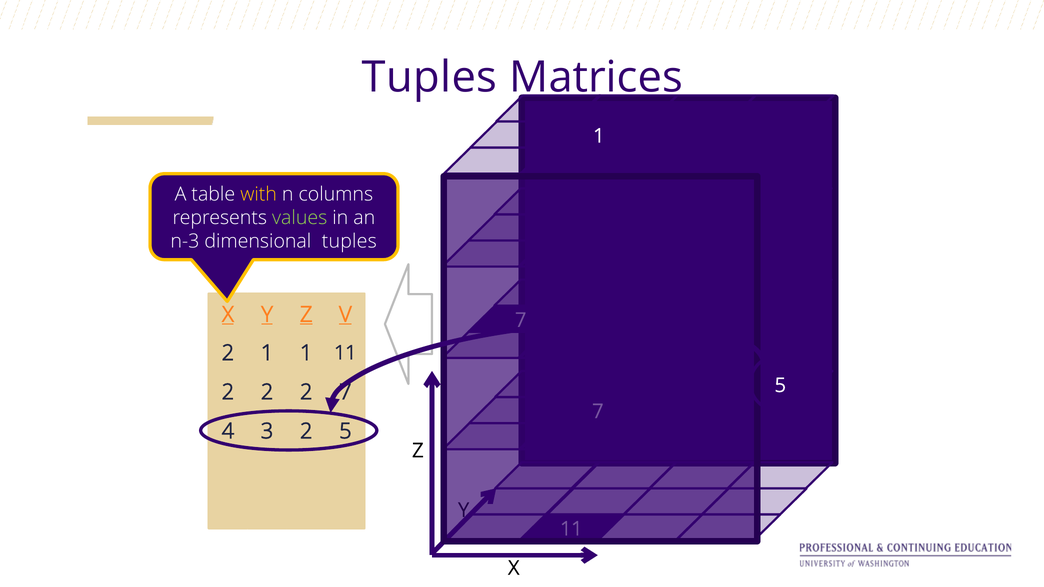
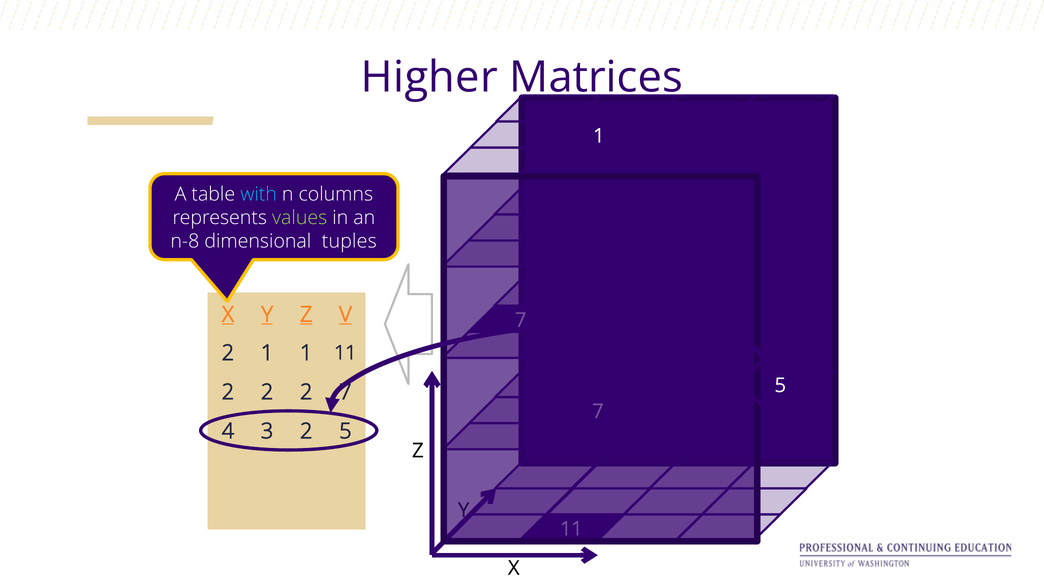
Tuples: Tuples -> Higher (429, 78)
with colour: yellow -> light blue (259, 195)
n-3: n-3 -> n-8 (185, 242)
